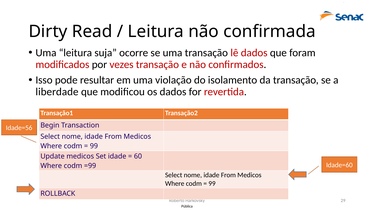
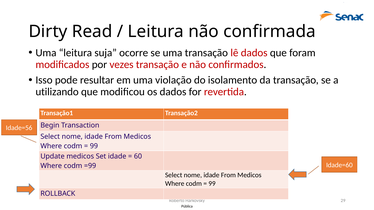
liberdade: liberdade -> utilizando (57, 92)
